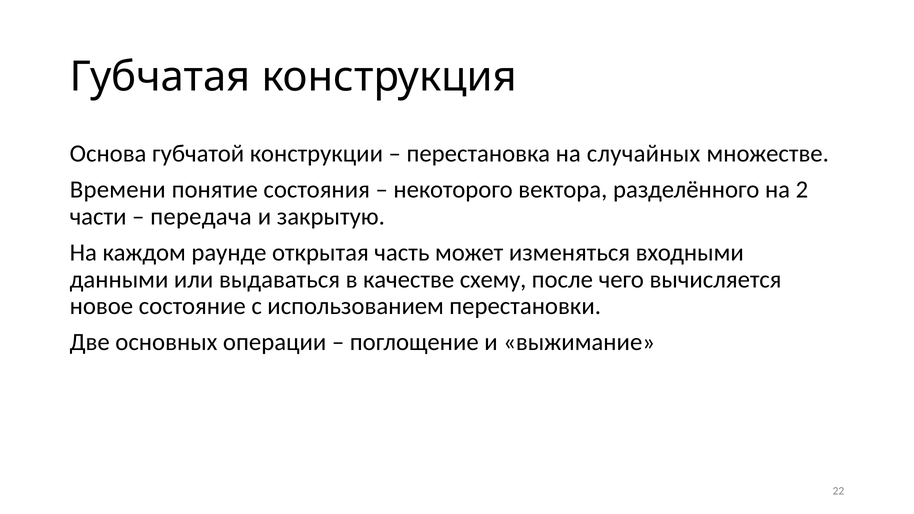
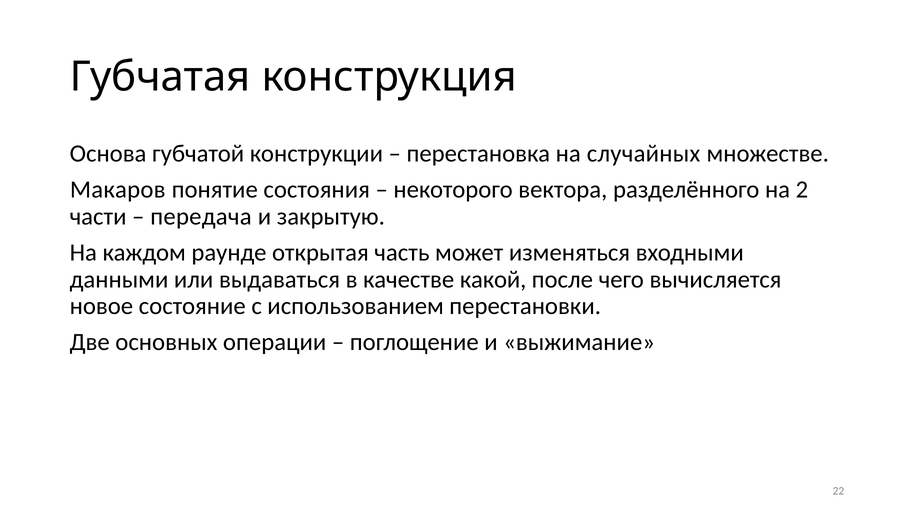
Времени: Времени -> Макаров (118, 190)
схему: схему -> какой (493, 279)
